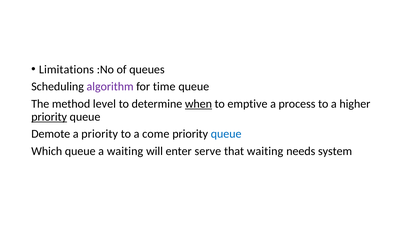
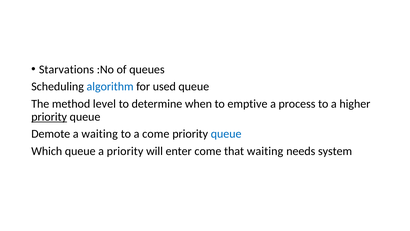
Limitations: Limitations -> Starvations (66, 69)
algorithm colour: purple -> blue (110, 87)
time: time -> used (164, 87)
when underline: present -> none (198, 104)
a priority: priority -> waiting (100, 134)
a waiting: waiting -> priority (125, 151)
enter serve: serve -> come (208, 151)
